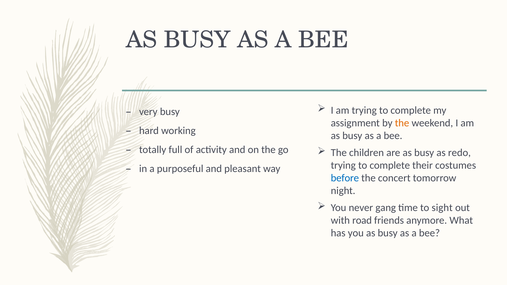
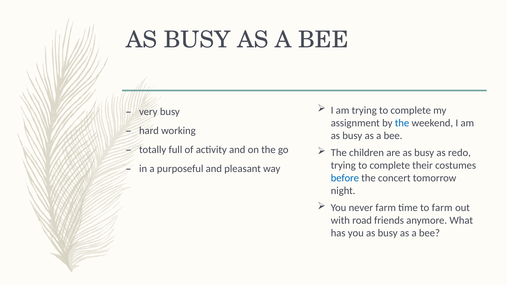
the colour: orange -> blue (402, 123)
never gang: gang -> farm (386, 208)
to sight: sight -> farm (442, 208)
